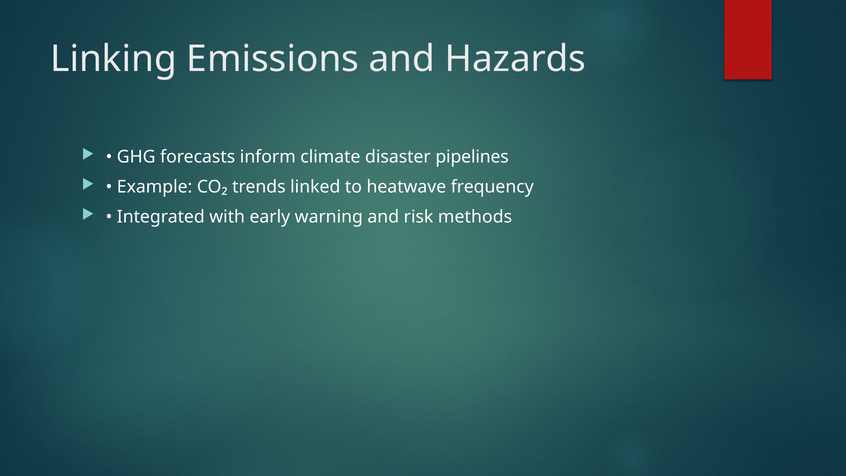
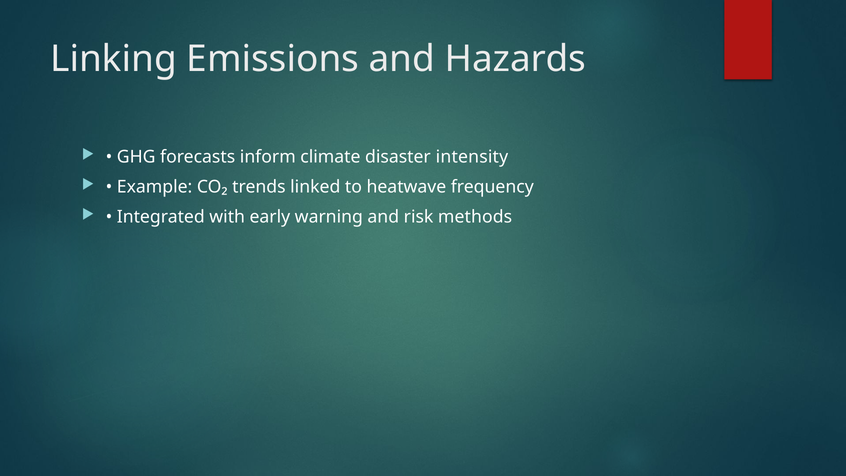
pipelines: pipelines -> intensity (472, 157)
